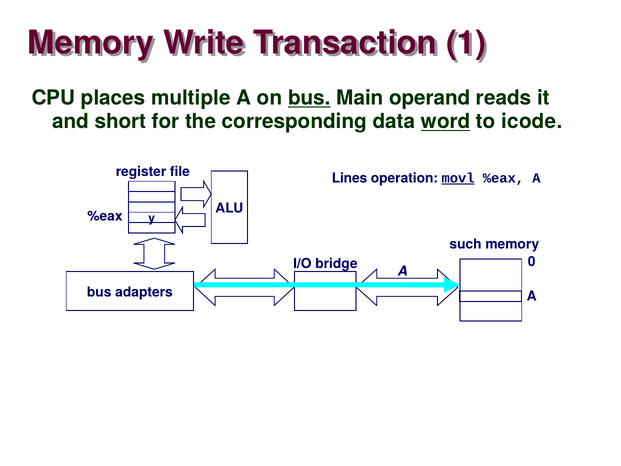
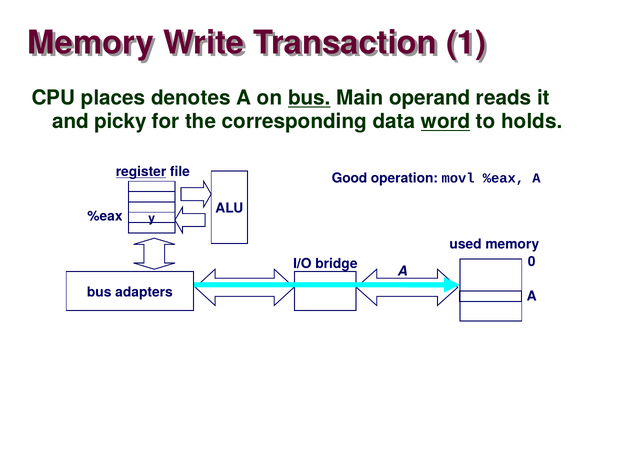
multiple: multiple -> denotes (191, 98)
short: short -> picky (121, 122)
icode: icode -> holds (532, 122)
register underline: none -> present (141, 172)
Lines: Lines -> Good (349, 178)
movl underline: present -> none (458, 178)
such: such -> used (466, 244)
